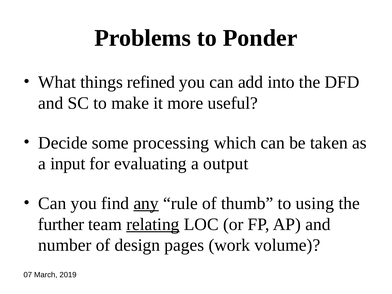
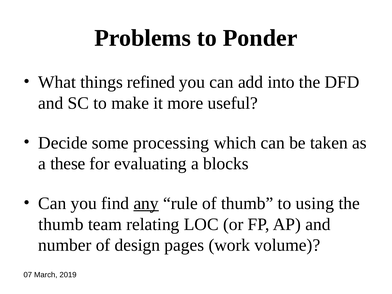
input: input -> these (68, 164)
output: output -> blocks (226, 164)
further: further -> thumb (61, 224)
relating underline: present -> none (153, 224)
